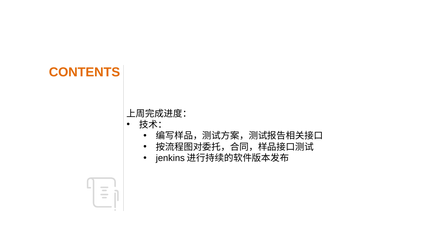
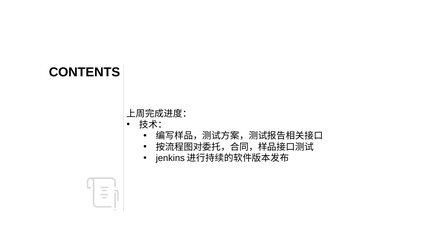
CONTENTS colour: orange -> black (84, 72)
